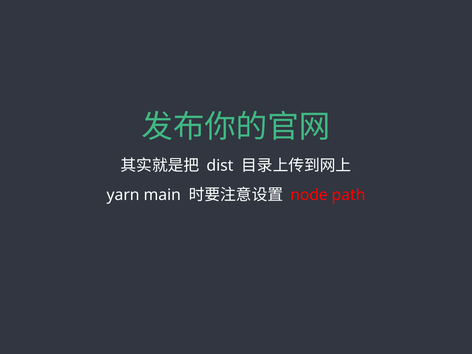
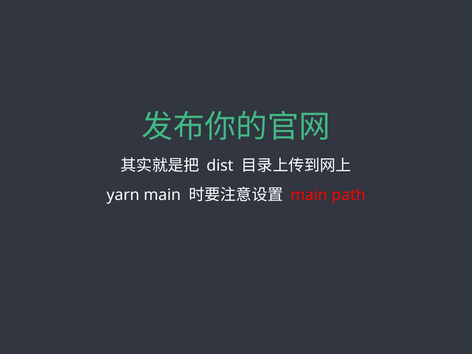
node: node -> main (309, 195)
